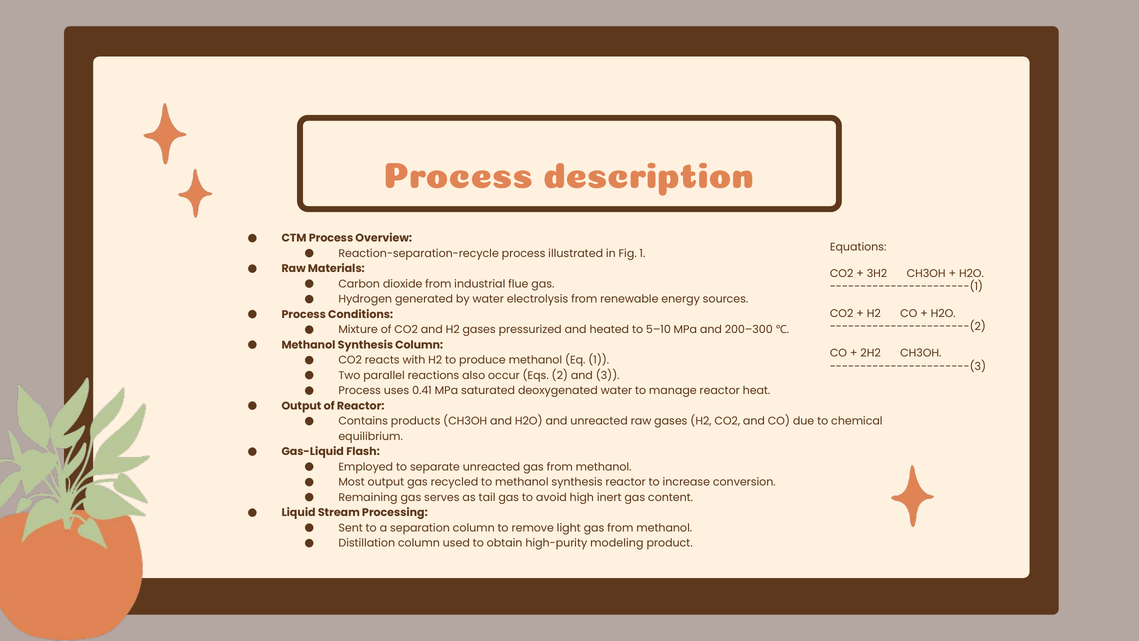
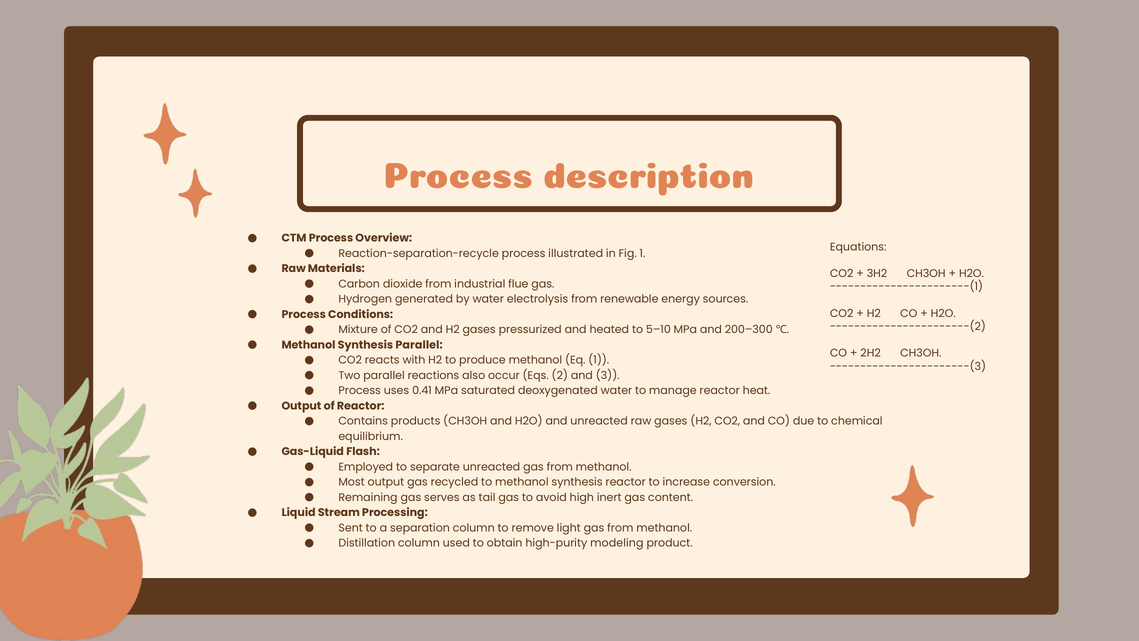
Synthesis Column: Column -> Parallel (419, 345)
